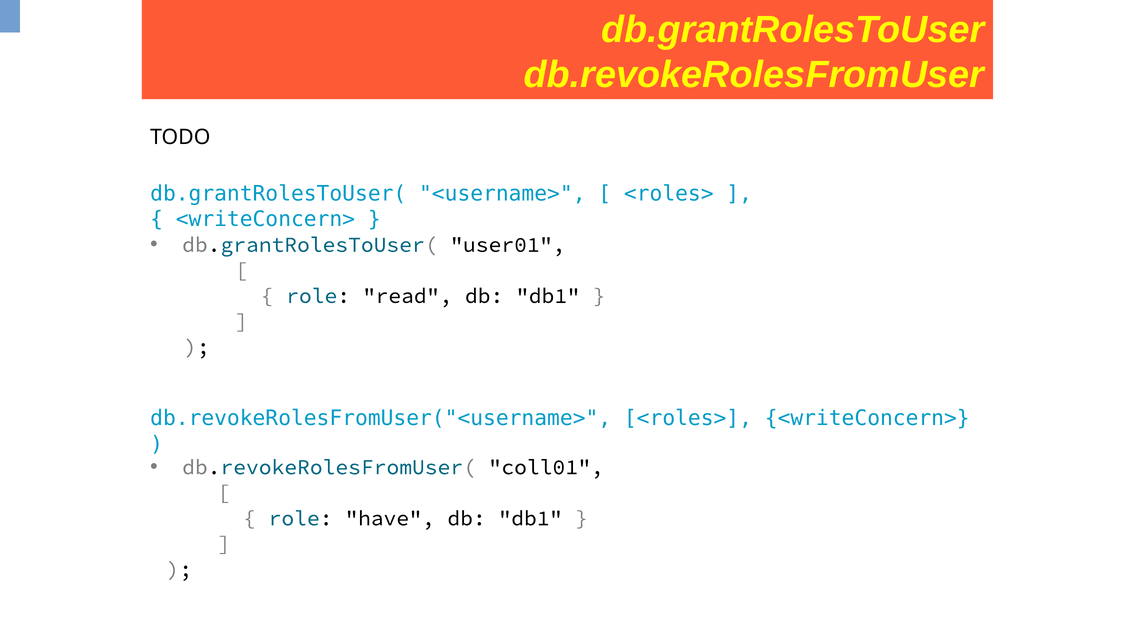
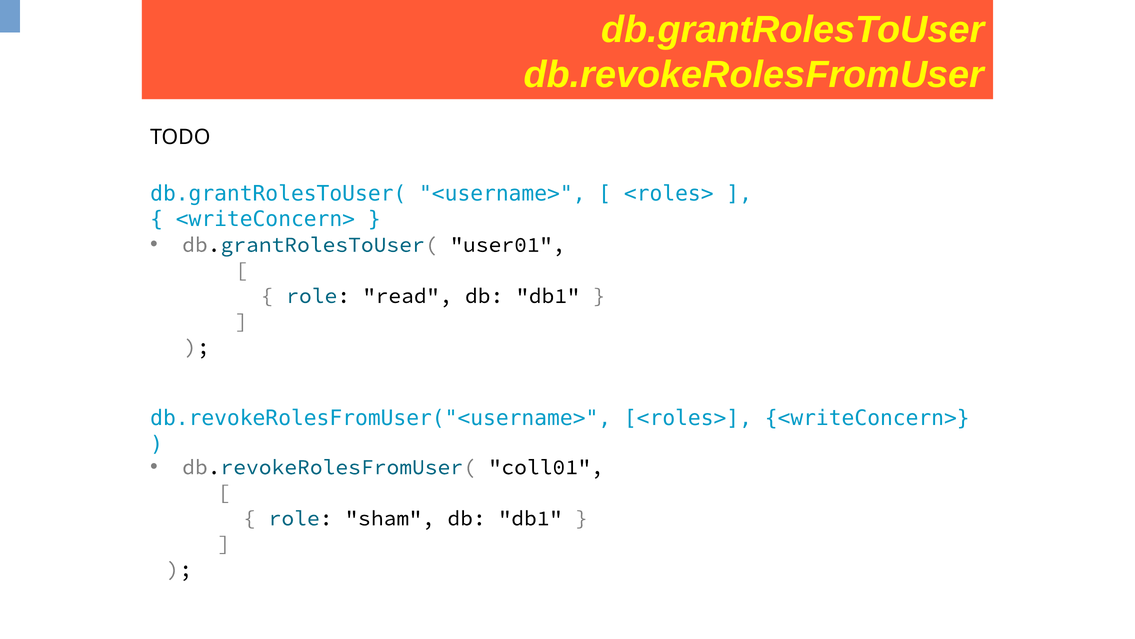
have: have -> sham (390, 518)
